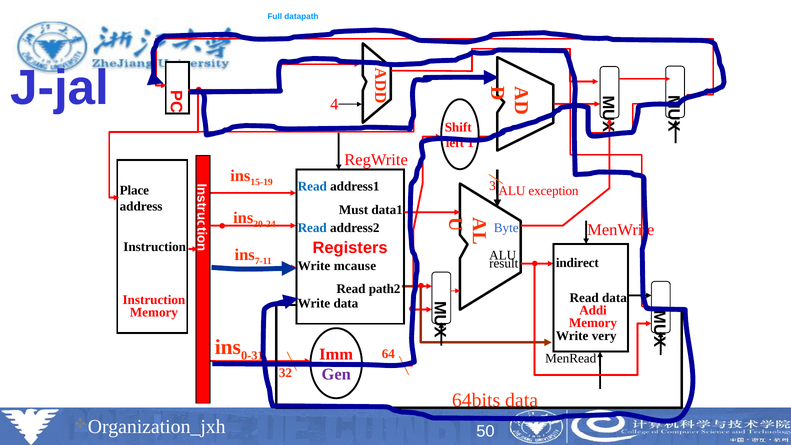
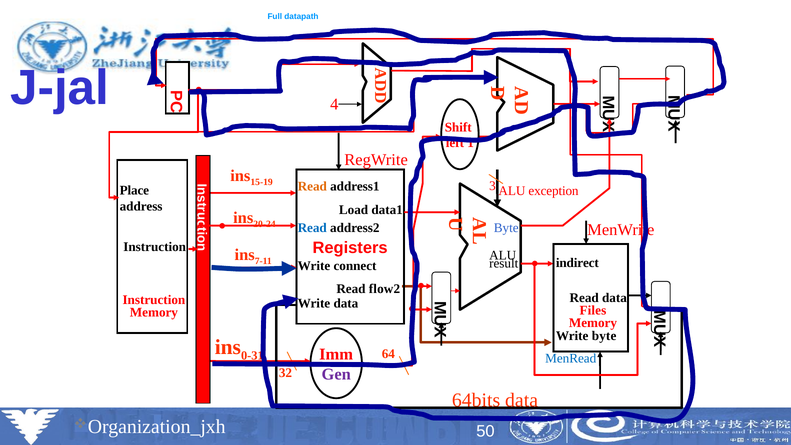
Read colour: blue -> orange (312, 187)
Must: Must -> Load (354, 210)
mcause: mcause -> connect (355, 266)
path2: path2 -> flow2 (384, 289)
Addi: Addi -> Files (593, 310)
Write very: very -> byte (604, 336)
MenRead colour: black -> blue (571, 359)
